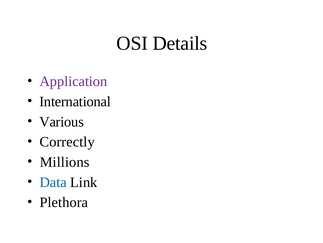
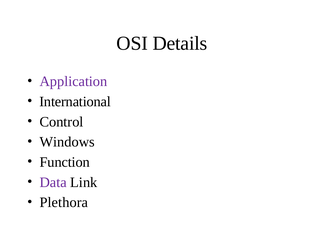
Various: Various -> Control (61, 121)
Correctly: Correctly -> Windows (67, 142)
Millions: Millions -> Function (65, 162)
Data colour: blue -> purple (53, 182)
